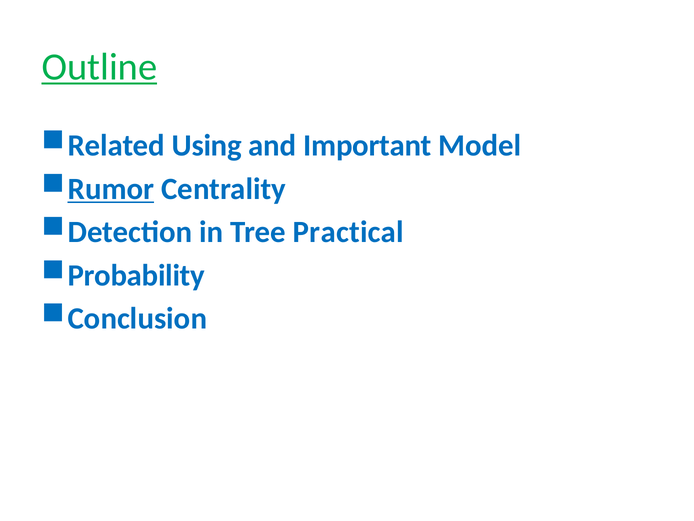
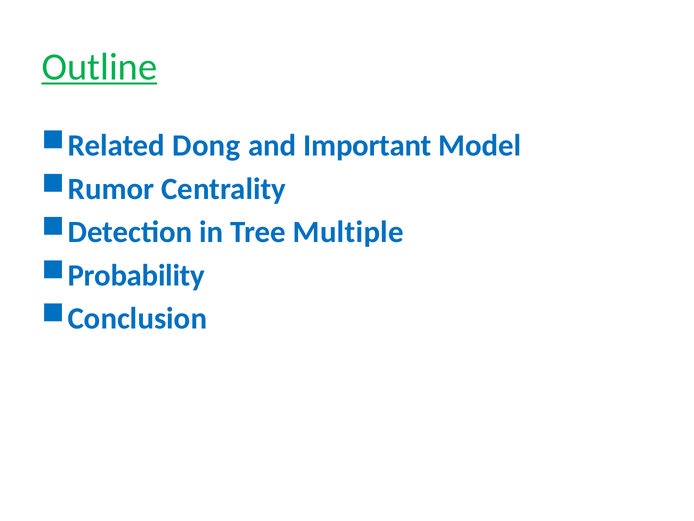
Using: Using -> Dong (206, 146)
Rumor underline: present -> none (111, 189)
Practical: Practical -> Multiple (348, 232)
